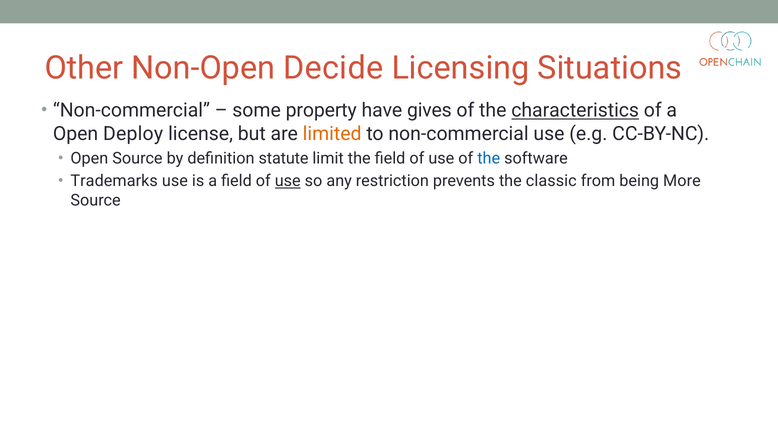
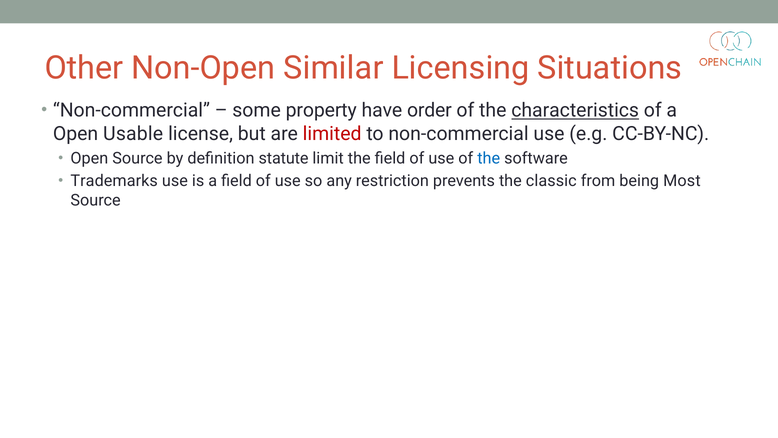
Decide: Decide -> Similar (333, 68)
gives: gives -> order (429, 110)
Deploy: Deploy -> Usable (133, 134)
limited colour: orange -> red (332, 134)
use underline: present -> none (288, 181)
More: More -> Most (682, 181)
